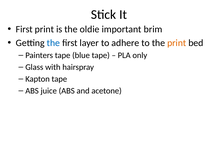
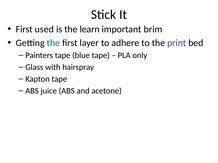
First print: print -> used (44, 29)
oldie: oldie -> learn (90, 29)
print colour: orange -> purple (177, 43)
